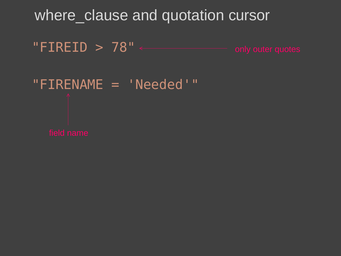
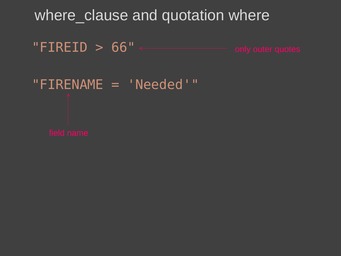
cursor: cursor -> where (249, 15)
78: 78 -> 66 (123, 47)
